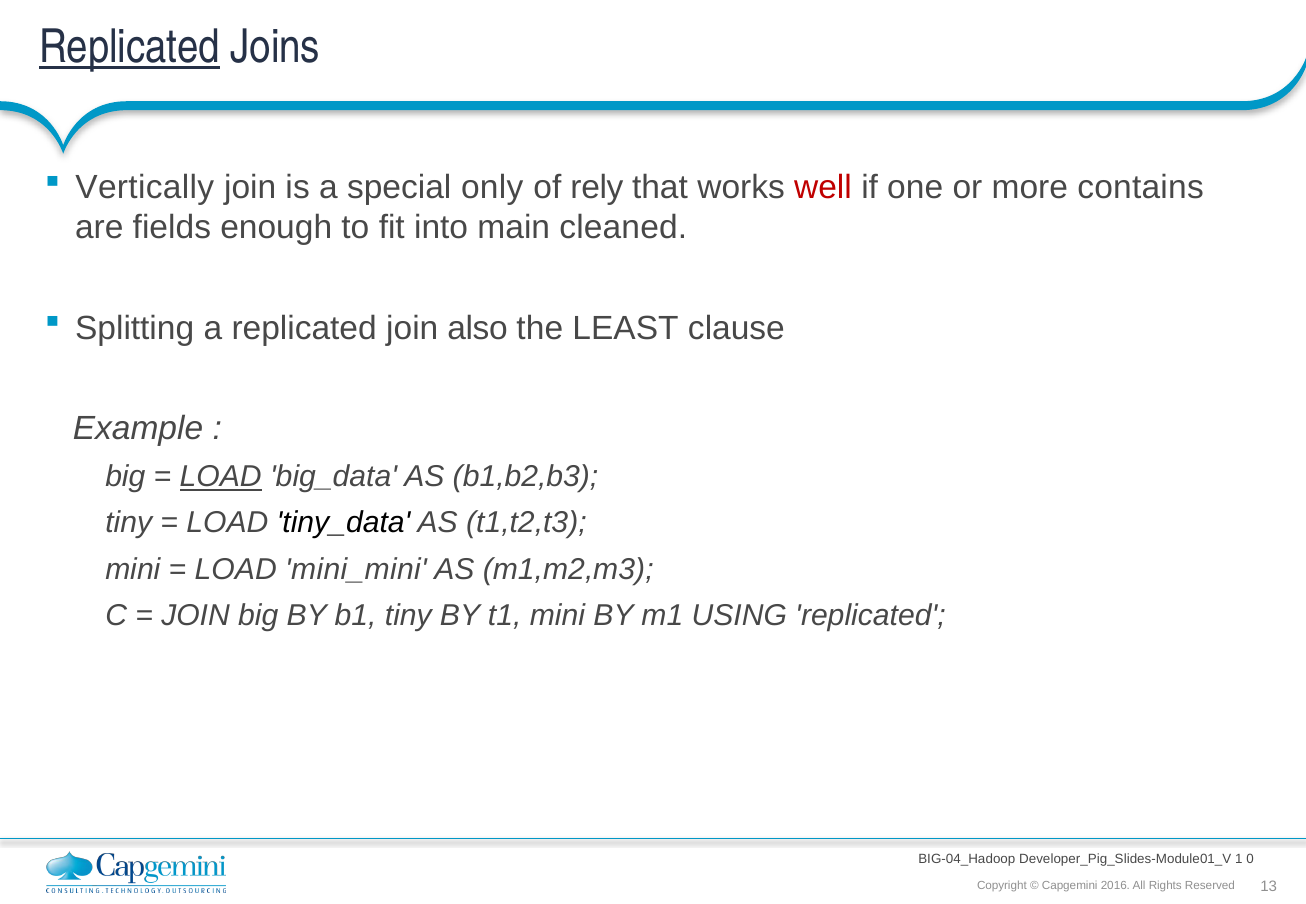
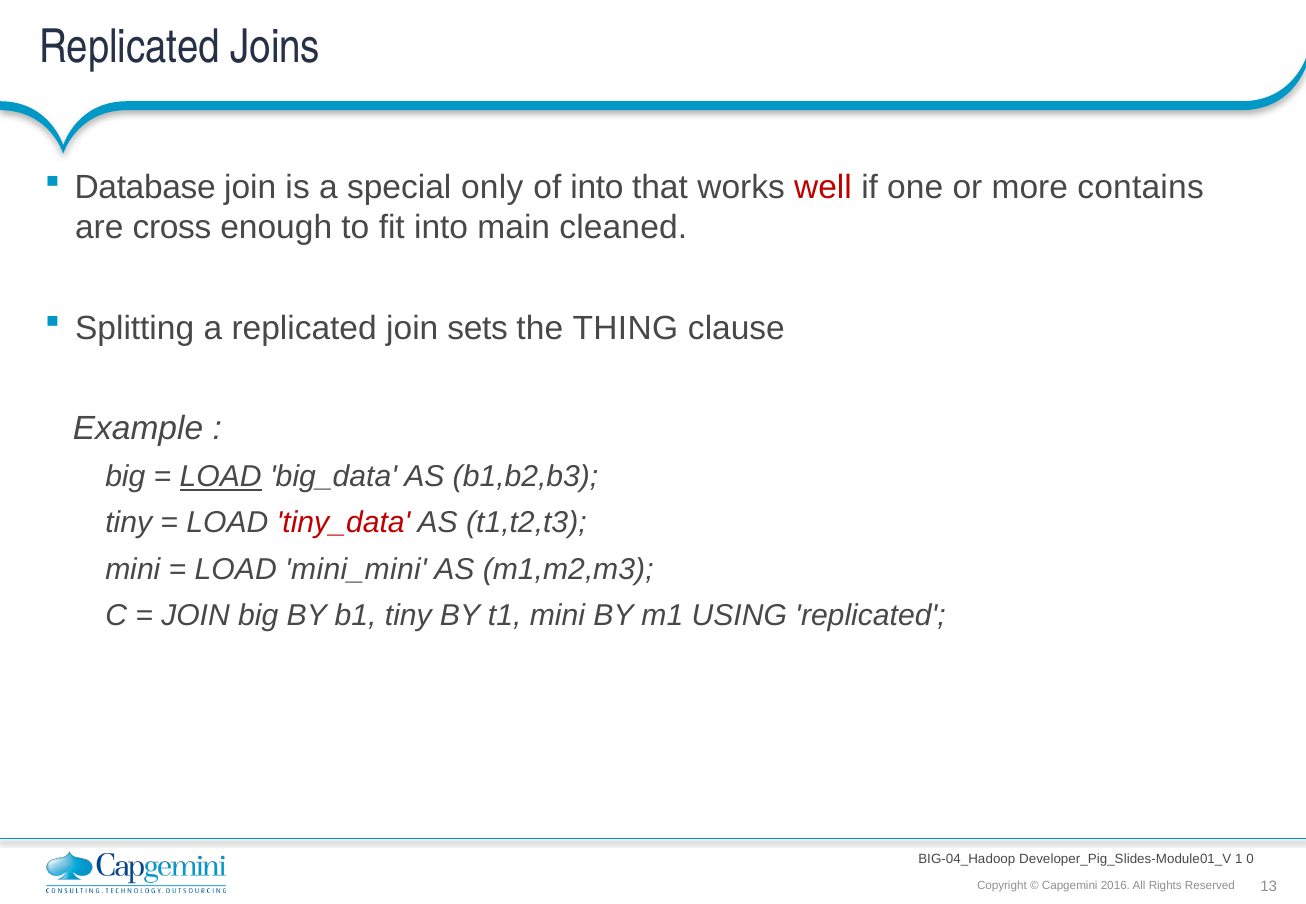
Replicated underline: present -> none (130, 47)
Vertically: Vertically -> Database (145, 188)
of rely: rely -> into (597, 188)
fields: fields -> cross (172, 228)
also: also -> sets (478, 328)
LEAST: LEAST -> THING (625, 328)
tiny_data colour: black -> red (344, 523)
